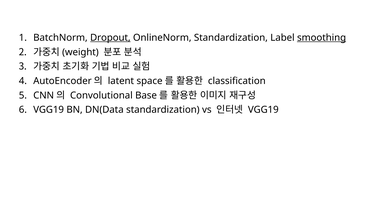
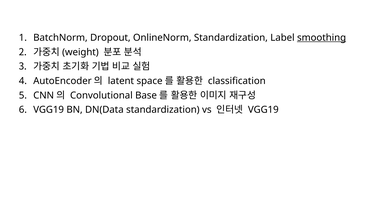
Dropout underline: present -> none (110, 38)
